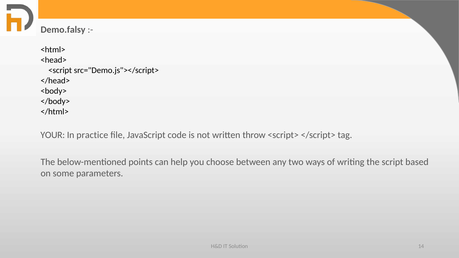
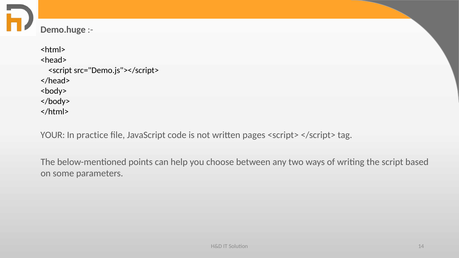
Demo.falsy: Demo.falsy -> Demo.huge (63, 30)
throw: throw -> pages (254, 135)
